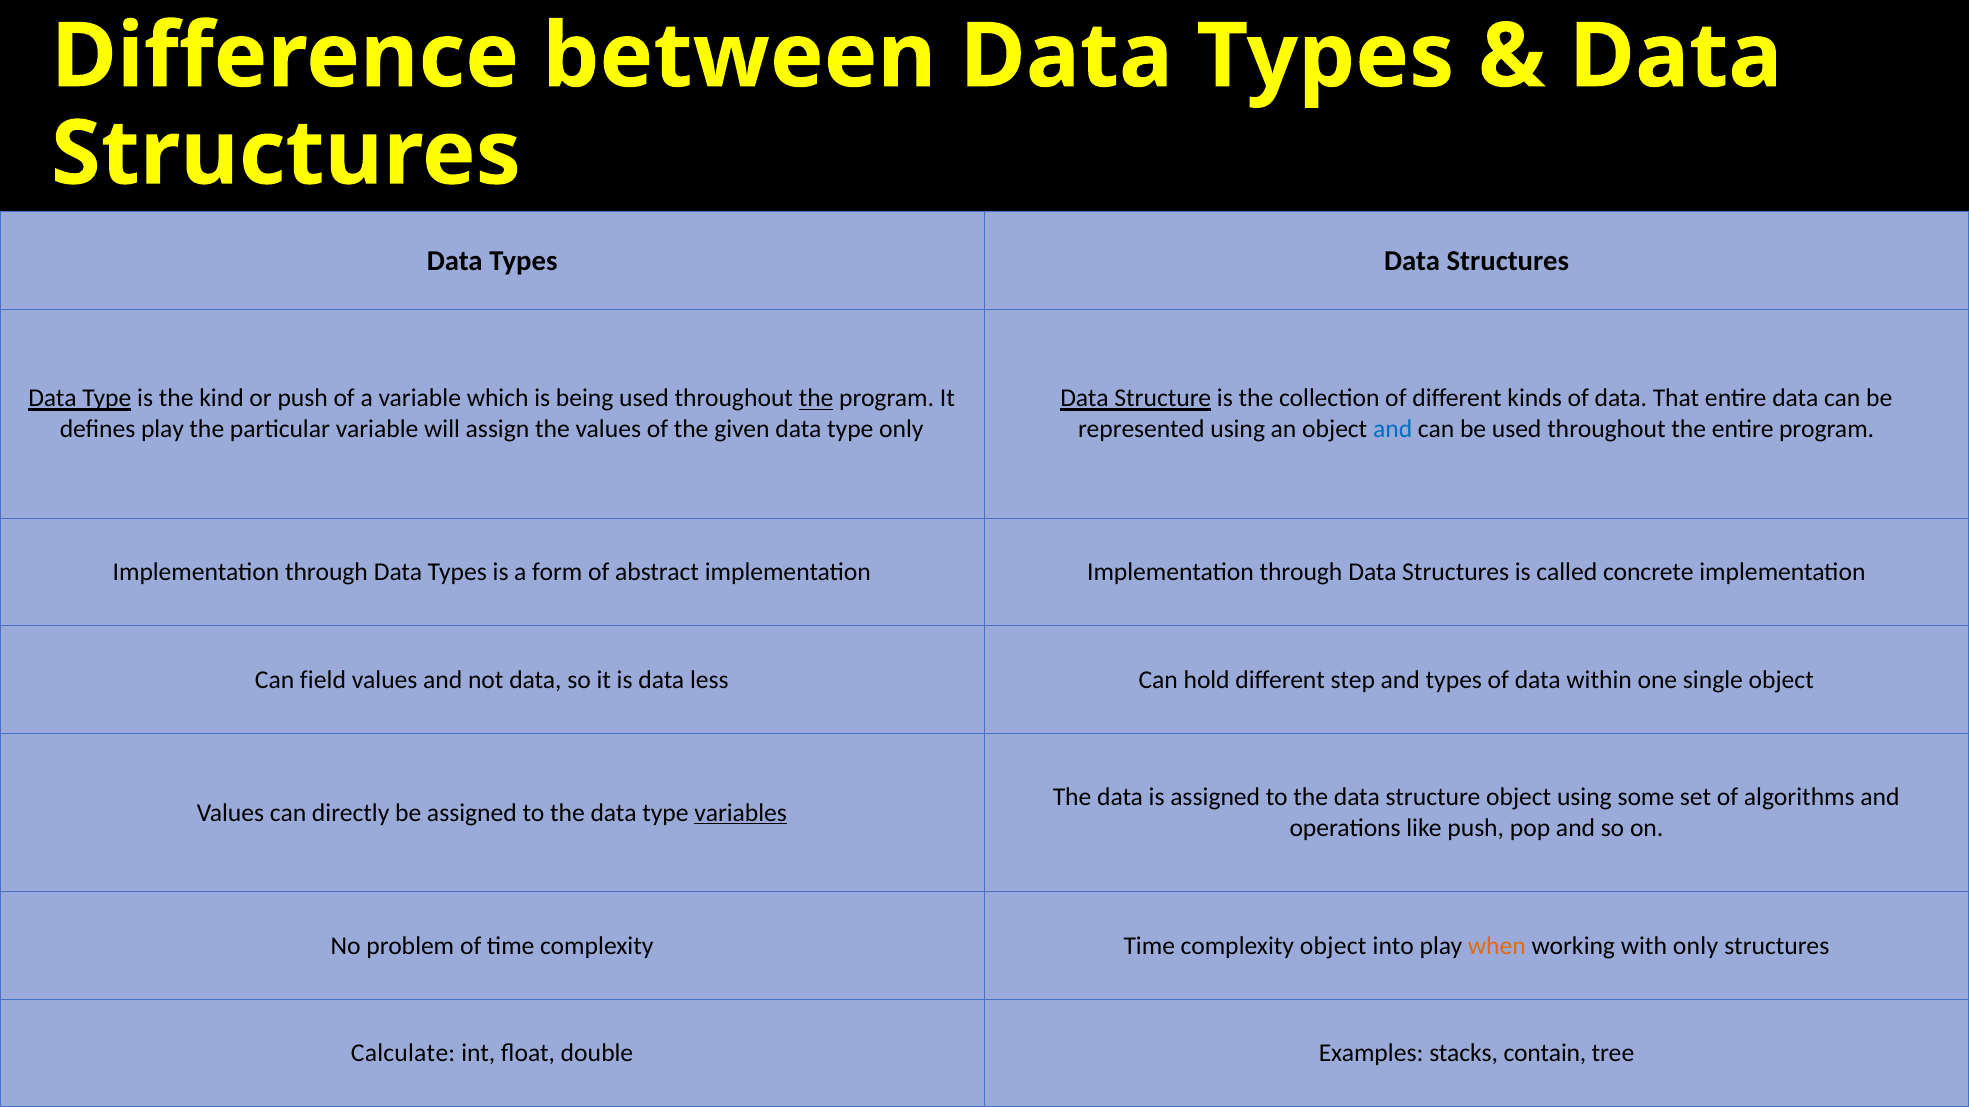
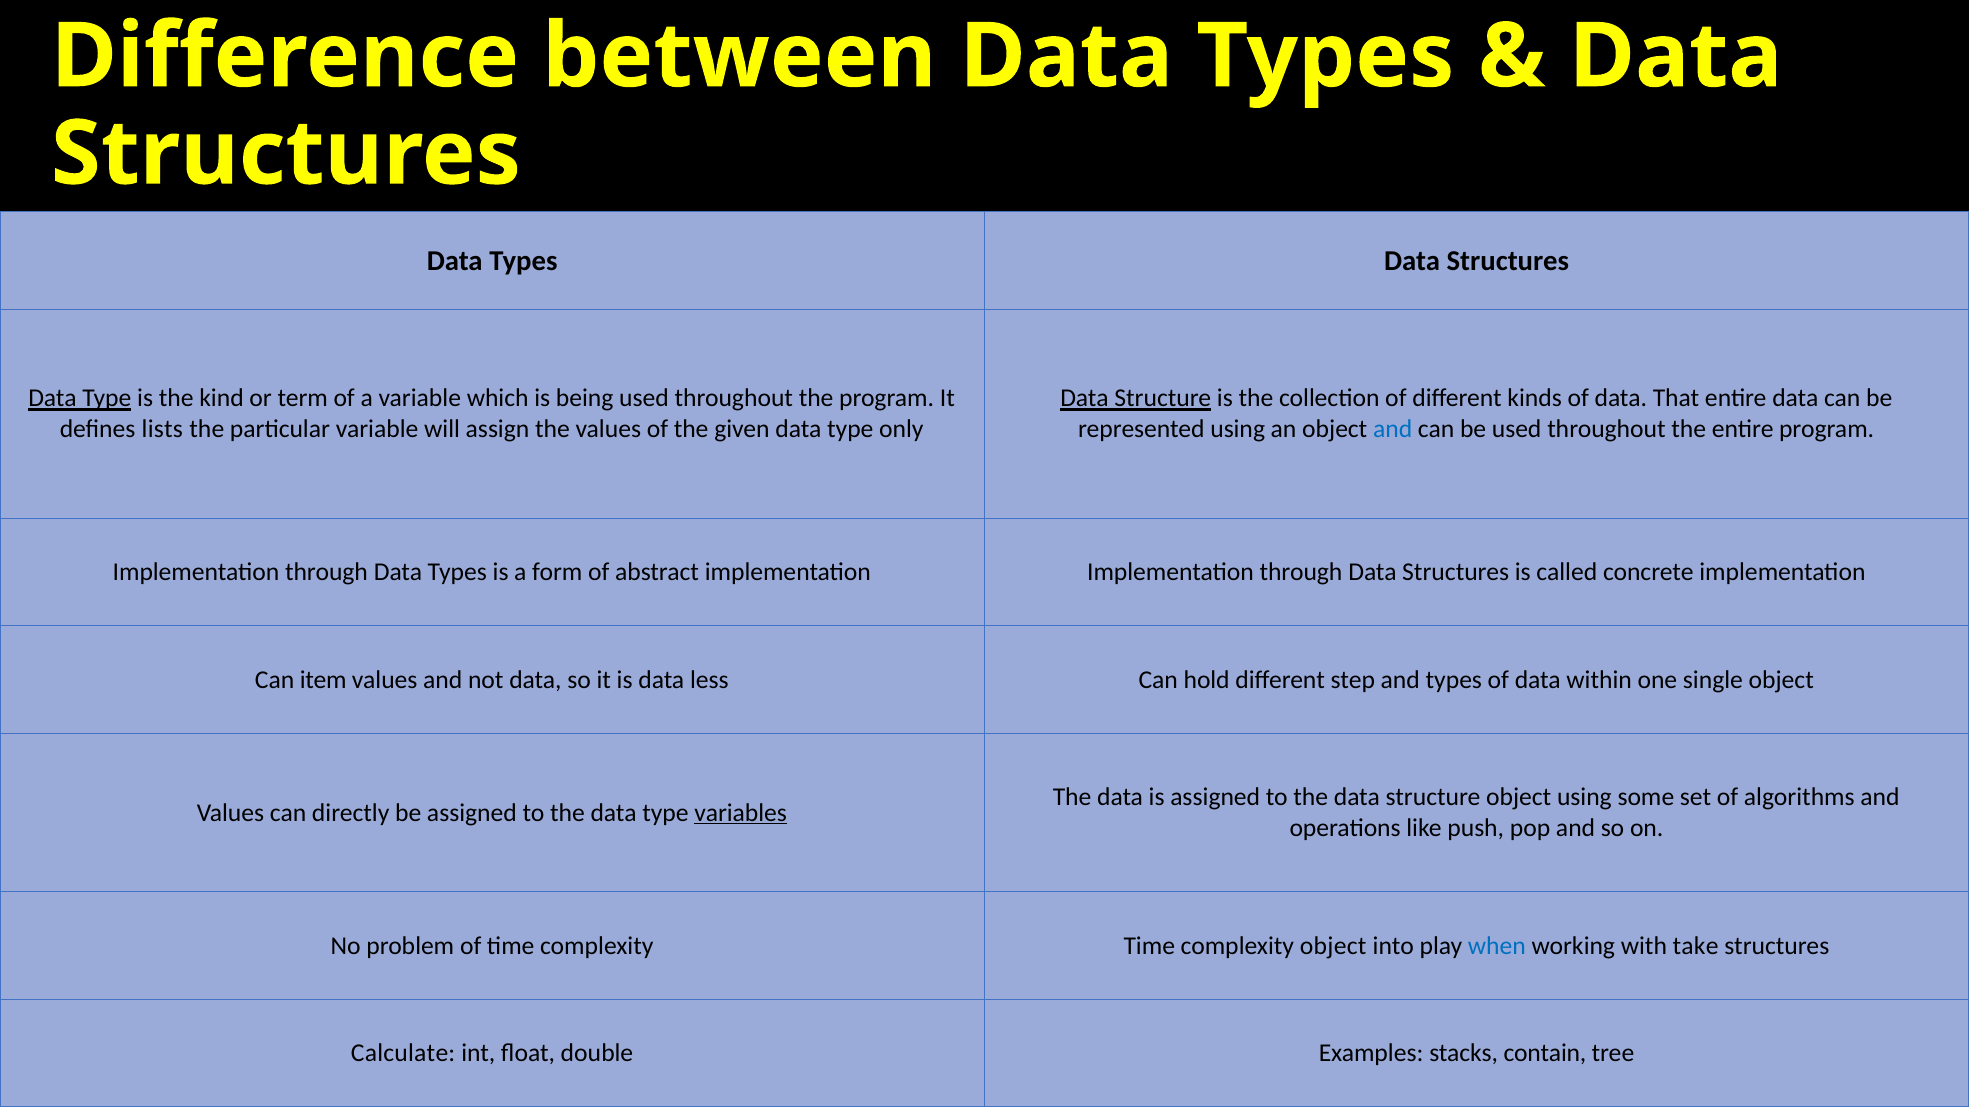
or push: push -> term (303, 398)
the underline: present -> none (816, 398)
defines play: play -> lists (162, 430)
field: field -> item (323, 680)
when colour: orange -> blue (1497, 946)
with only: only -> take (1696, 946)
